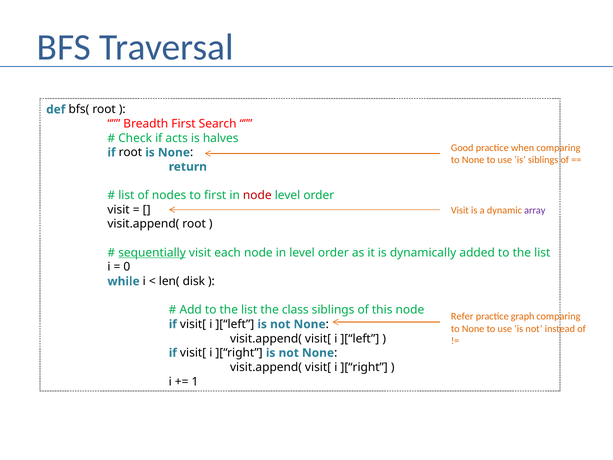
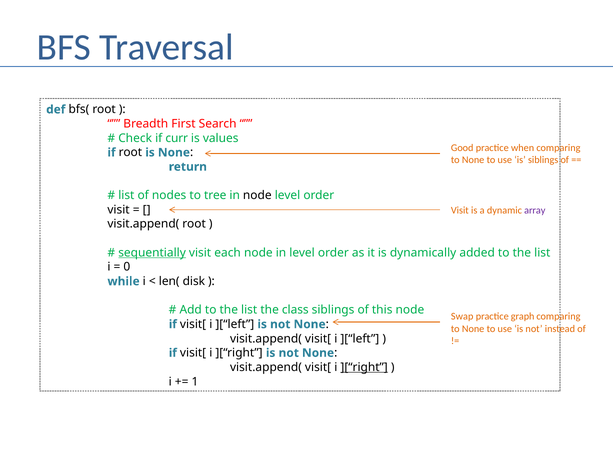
acts: acts -> curr (177, 138)
halves: halves -> values (221, 138)
to first: first -> tree (215, 195)
node colour: red -> black (257, 195)
Refer: Refer -> Swap (462, 316)
][“right underline: none -> present (364, 367)
